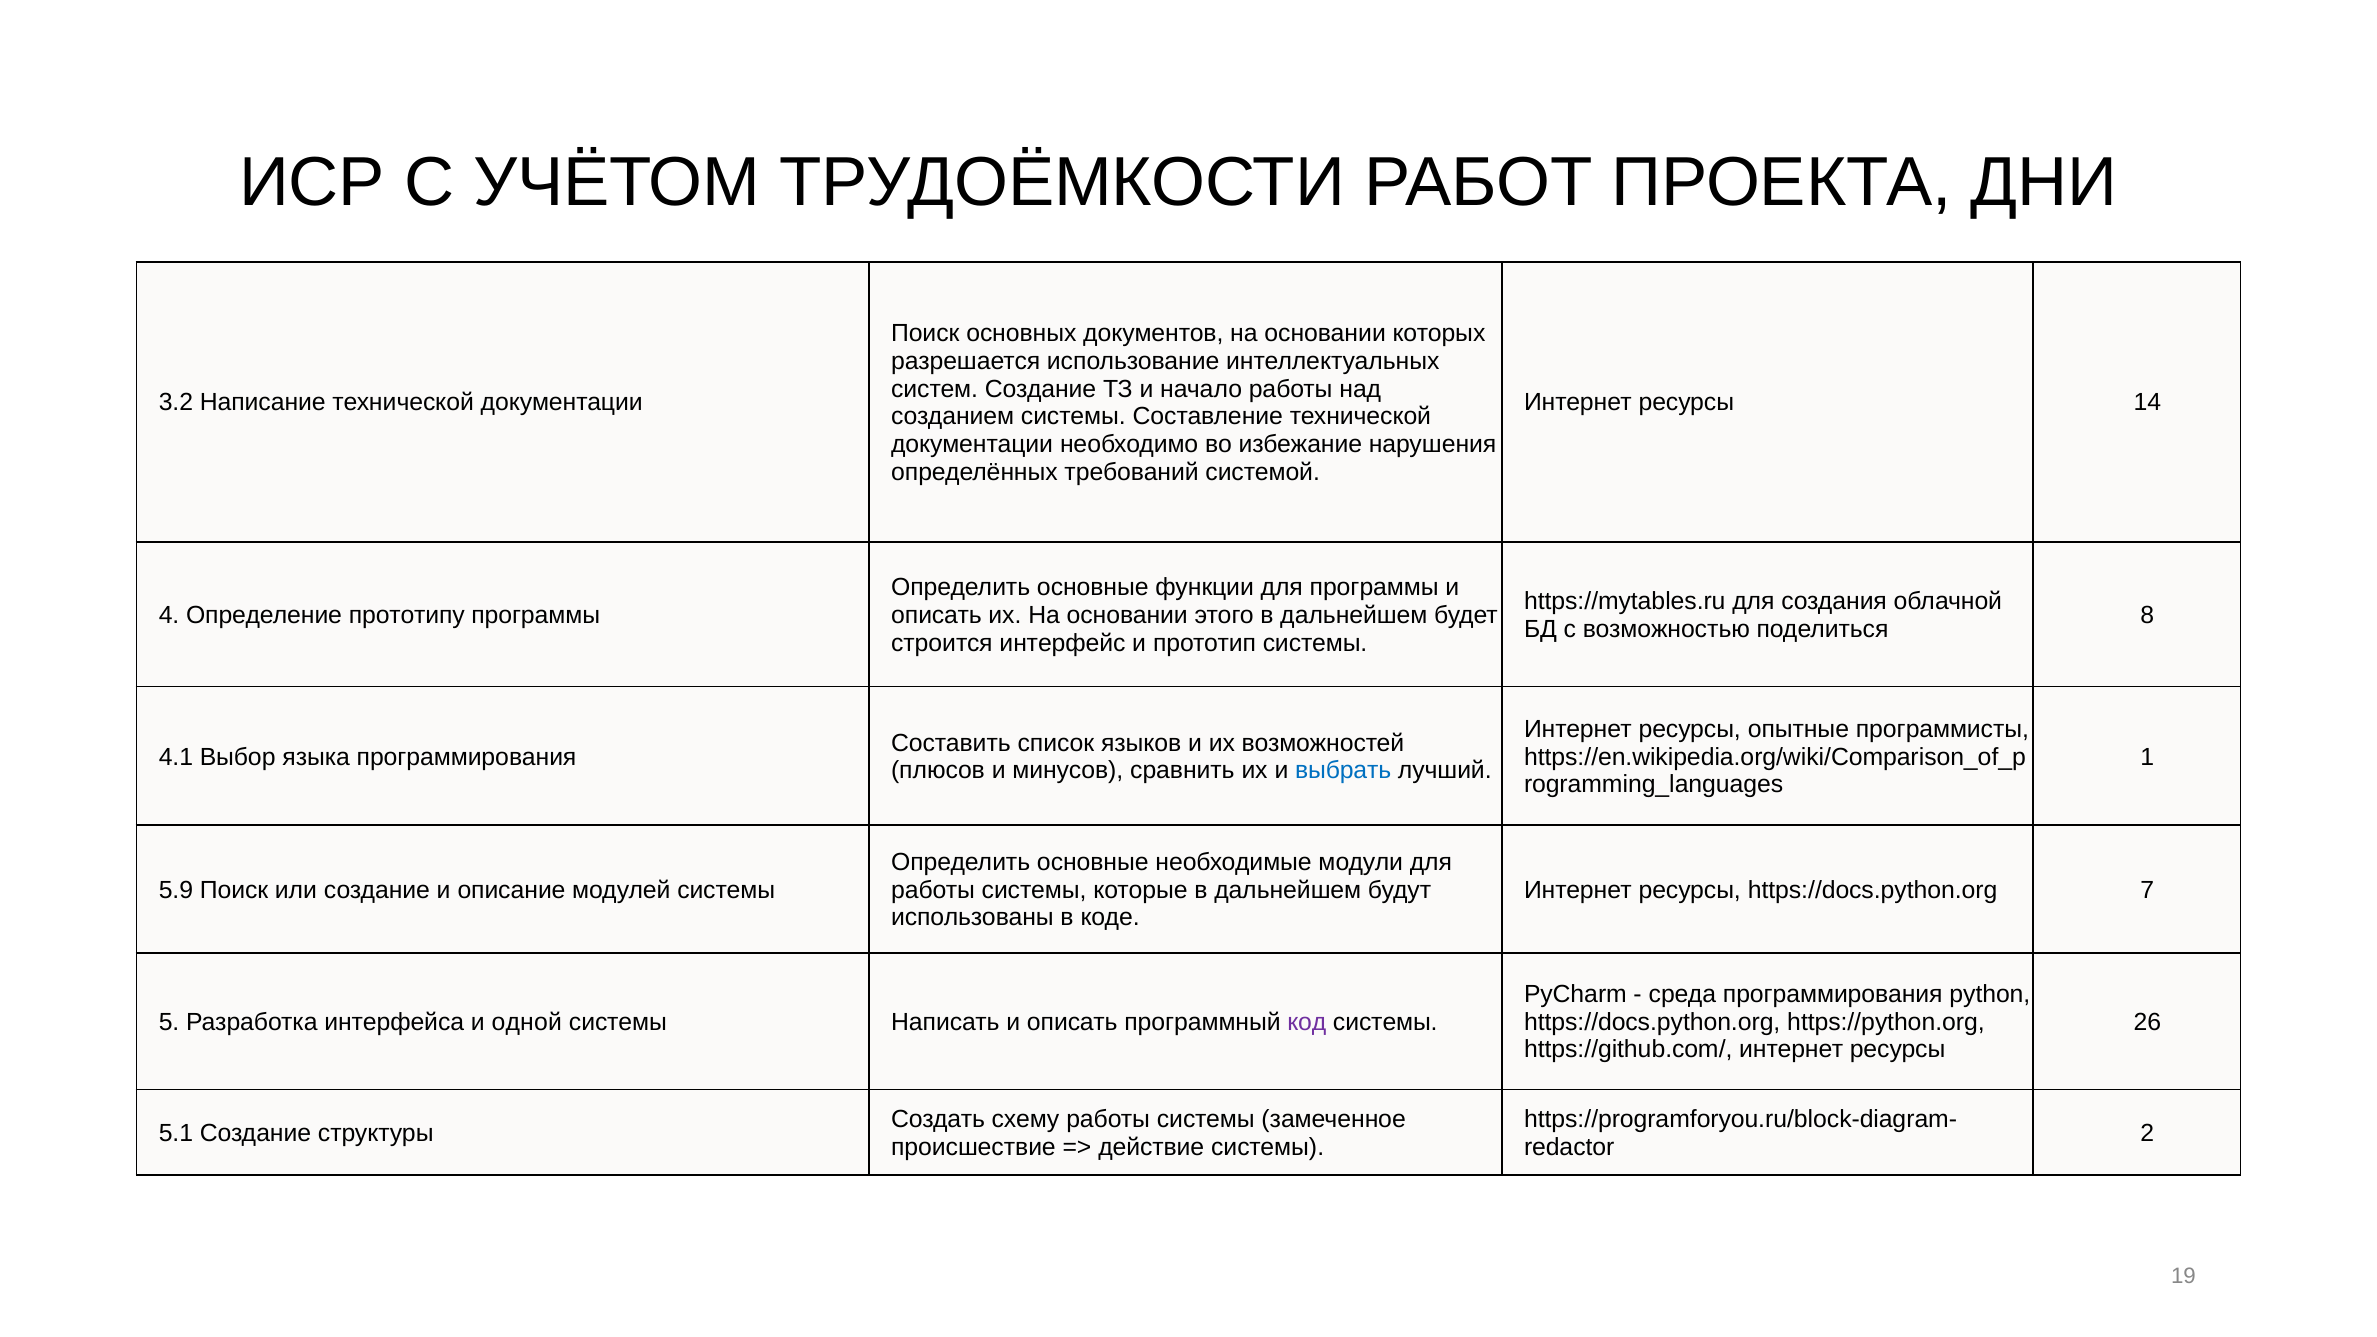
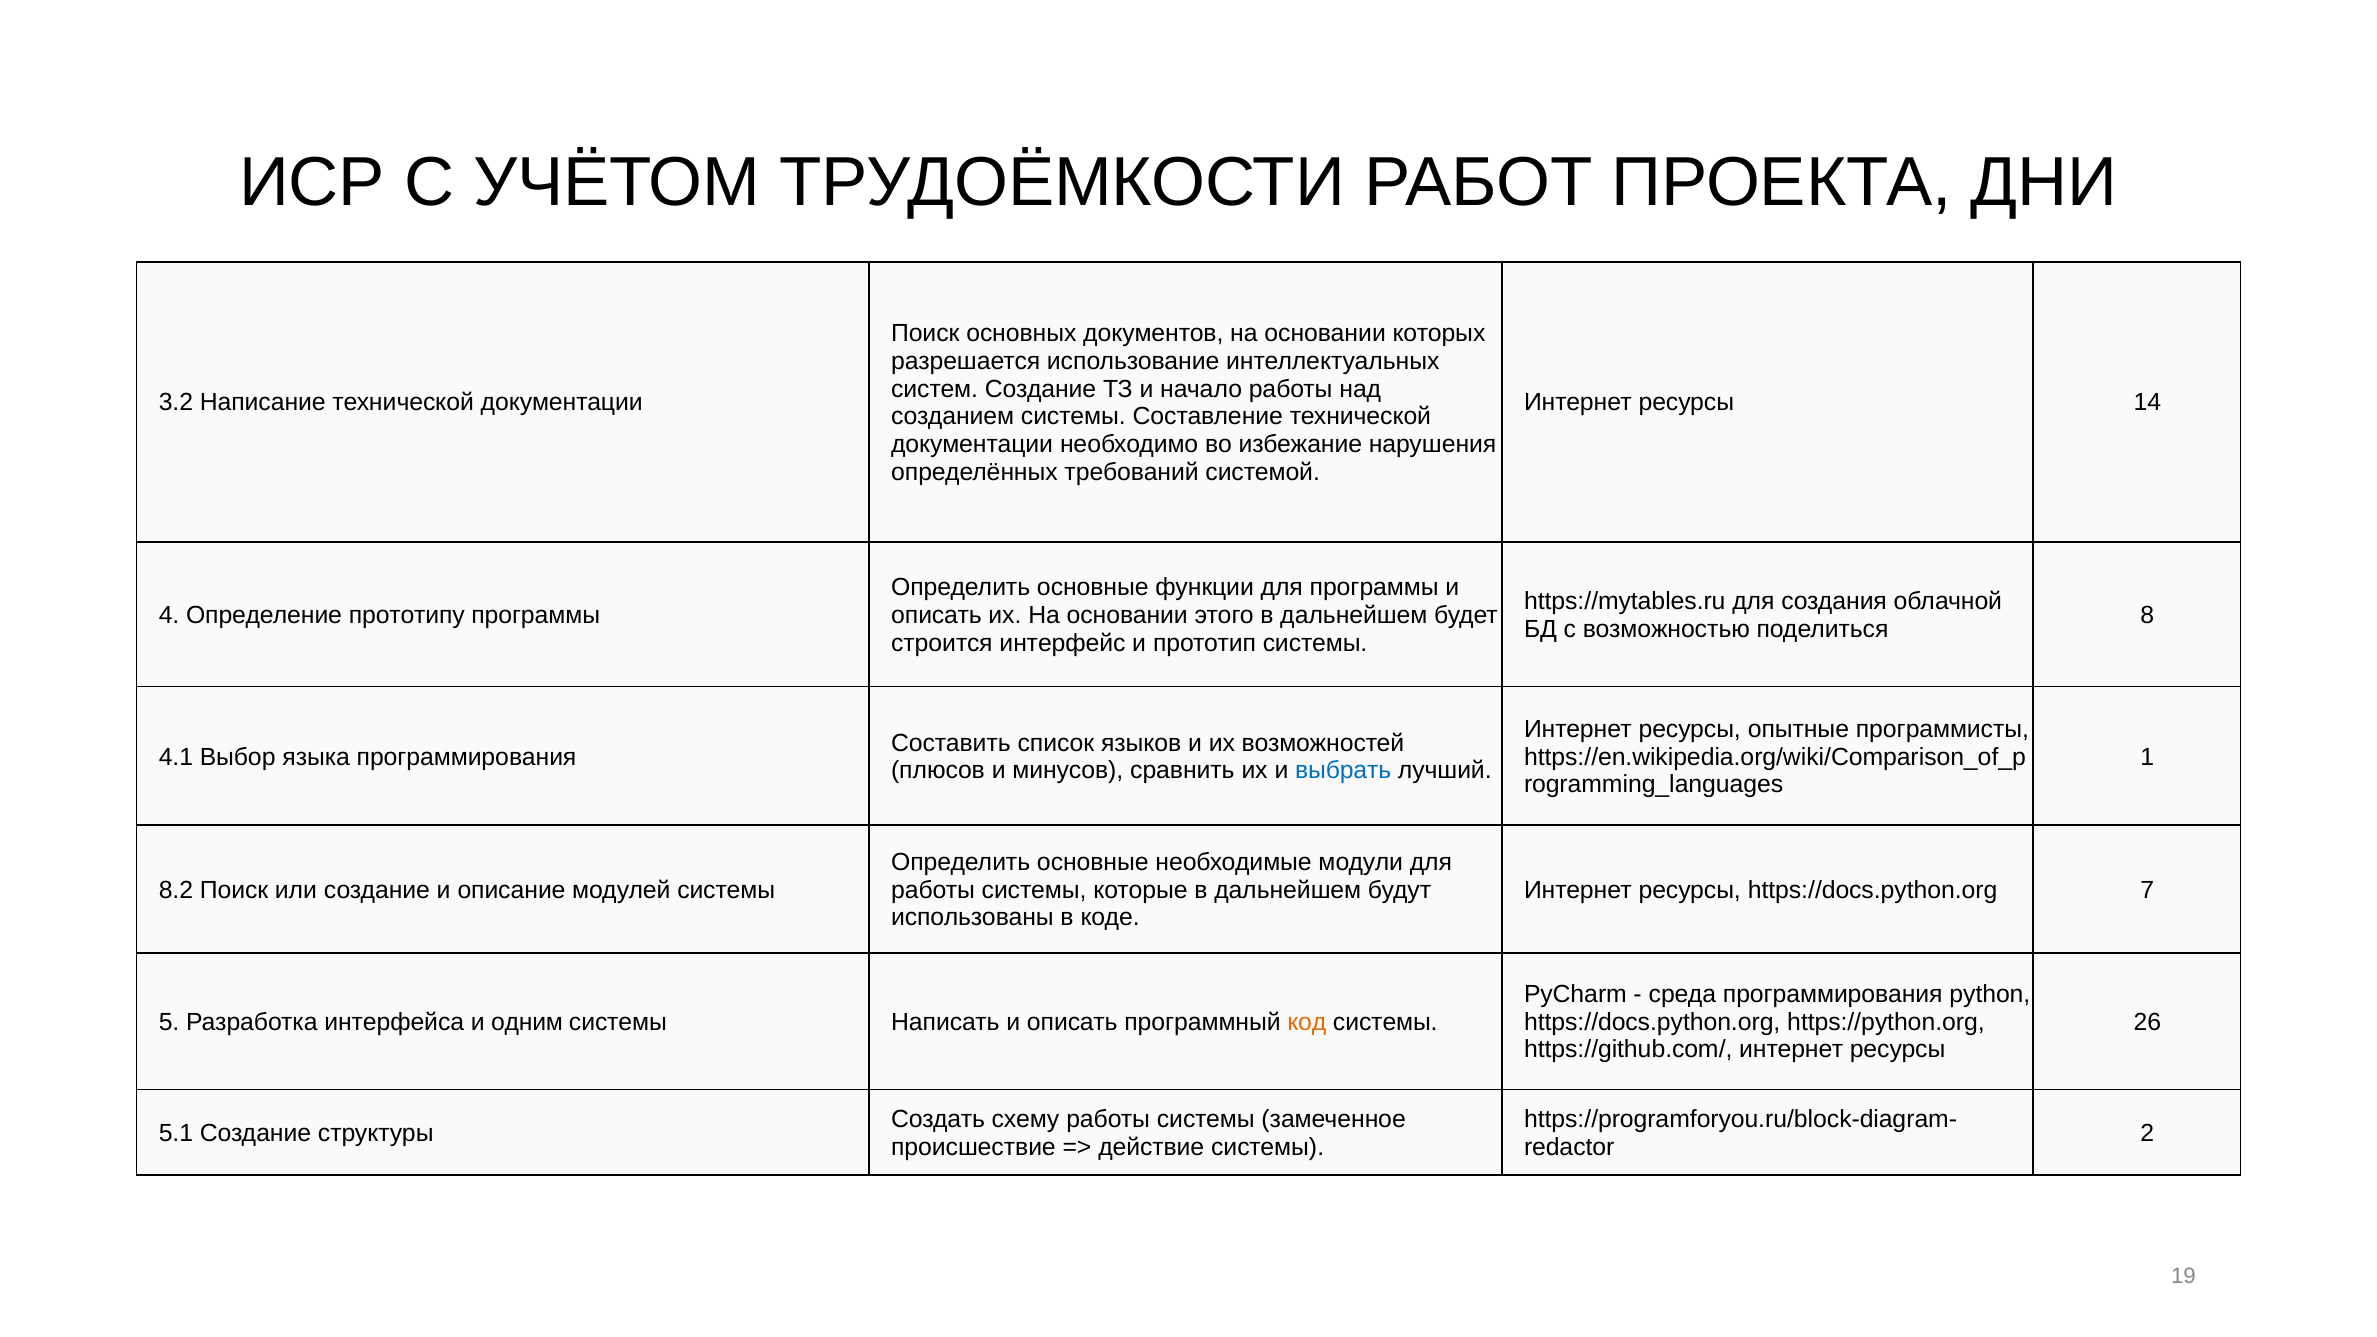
5.9: 5.9 -> 8.2 (176, 890)
одной: одной -> одним (527, 1022)
код colour: purple -> orange (1307, 1022)
